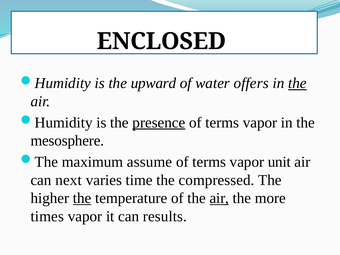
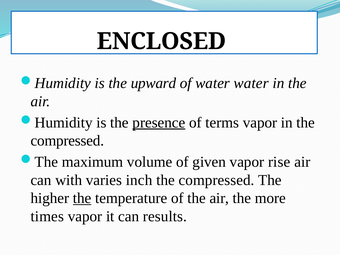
water offers: offers -> water (251, 83)
the underline: present -> none (297, 83)
mesosphere: mesosphere -> compressed (67, 141)
assume: assume -> volume (150, 162)
terms: terms -> given (209, 162)
unit: unit -> rise (279, 162)
next: next -> with (69, 180)
time: time -> inch (139, 180)
air underline: present -> none (219, 198)
